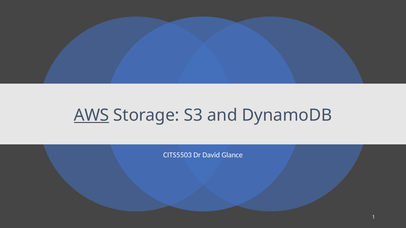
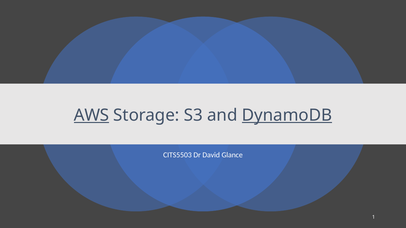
DynamoDB underline: none -> present (287, 115)
